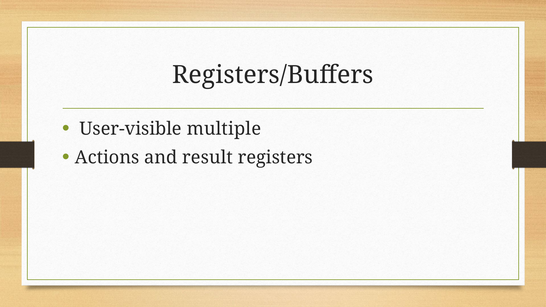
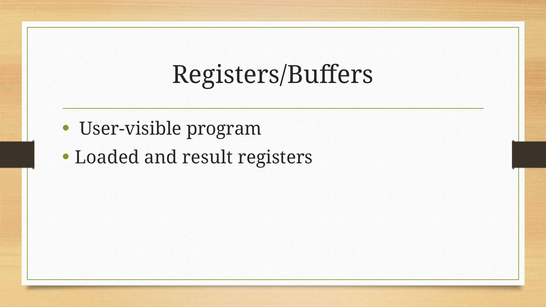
multiple: multiple -> program (224, 129)
Actions: Actions -> Loaded (107, 158)
